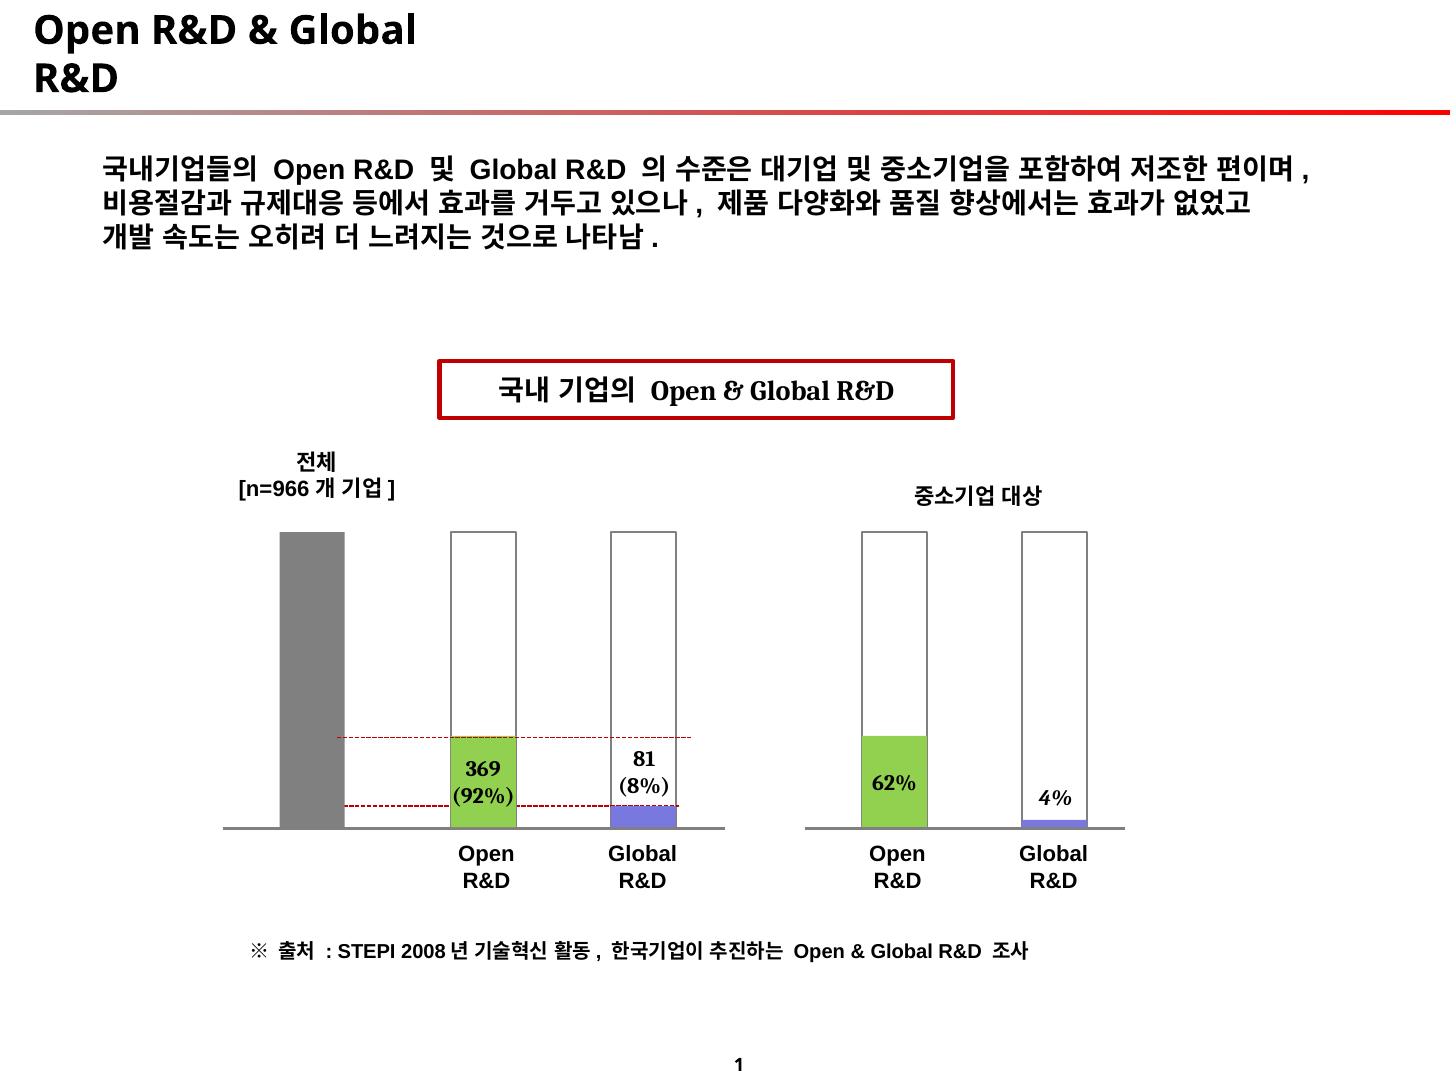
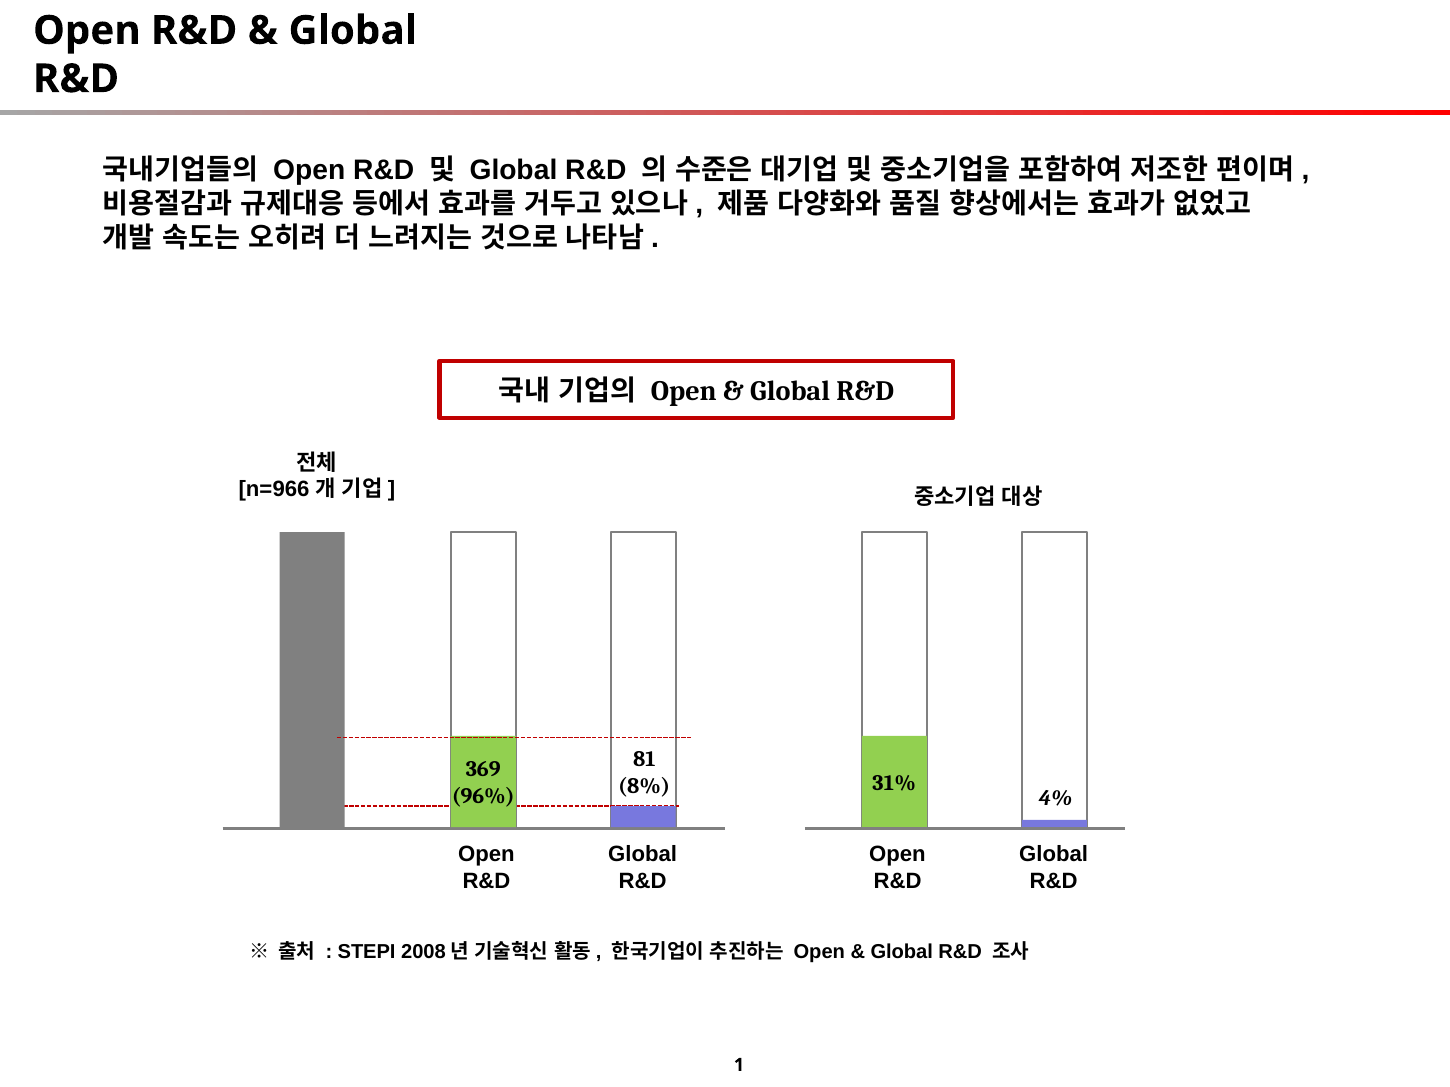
62%: 62% -> 31% (894, 783)
92%: 92% -> 96% (483, 797)
